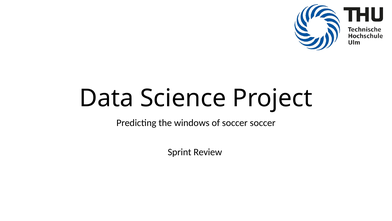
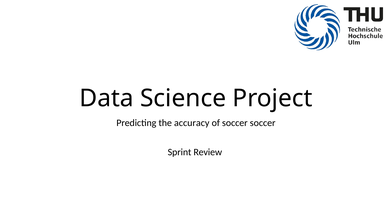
windows: windows -> accuracy (192, 123)
